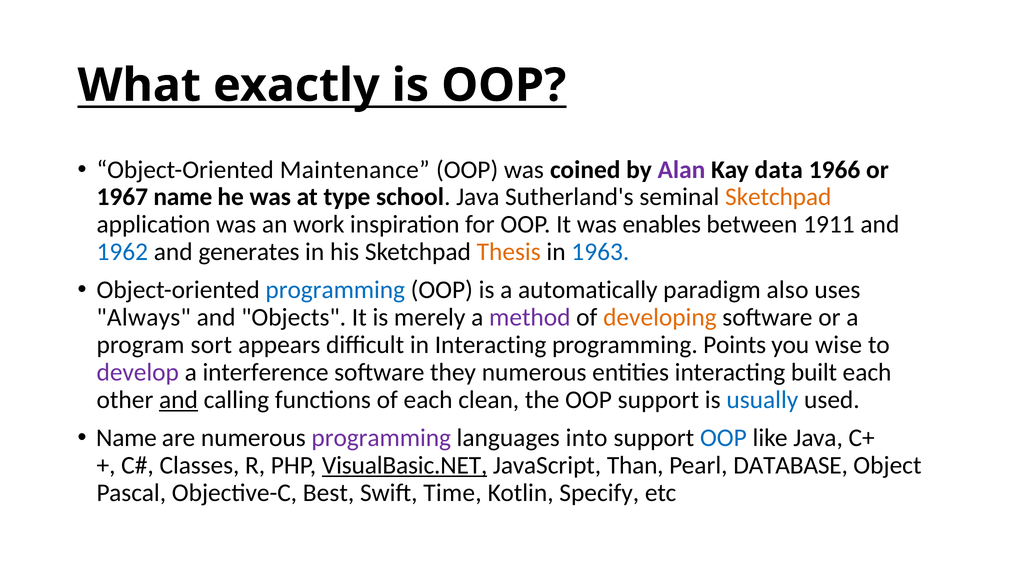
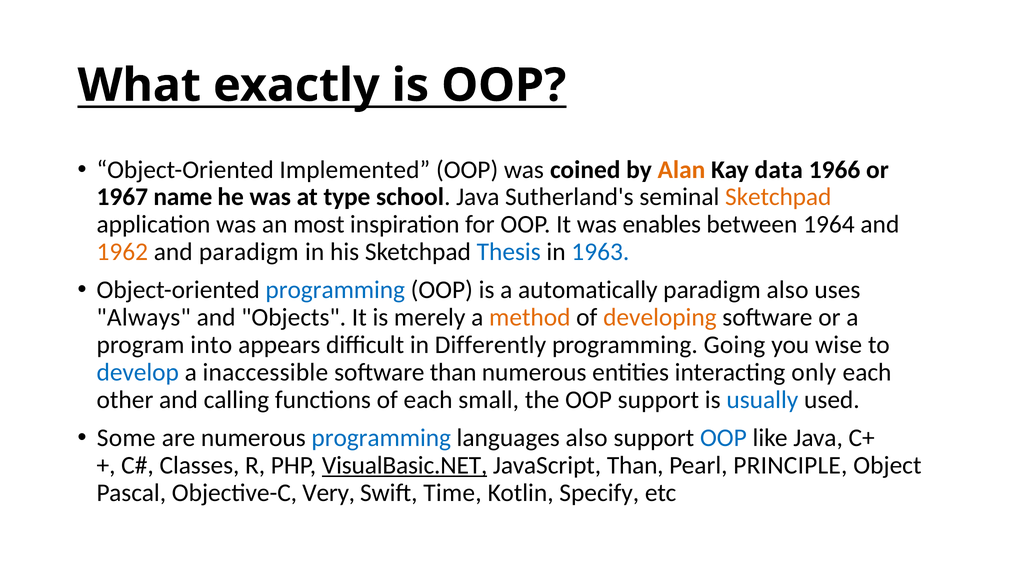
Maintenance: Maintenance -> Implemented (355, 170)
Alan colour: purple -> orange (681, 170)
work: work -> most (319, 225)
1911: 1911 -> 1964 (829, 225)
1962 colour: blue -> orange (122, 252)
and generates: generates -> paradigm (249, 252)
Thesis colour: orange -> blue (509, 252)
method colour: purple -> orange (530, 318)
sort: sort -> into (211, 345)
in Interacting: Interacting -> Differently (490, 345)
Points: Points -> Going (734, 345)
develop colour: purple -> blue (138, 372)
interference: interference -> inaccessible (265, 372)
software they: they -> than (453, 372)
built: built -> only (814, 372)
and underline: present -> none (178, 400)
clean: clean -> small (489, 400)
Name: Name -> Some (126, 438)
programming colour: purple -> blue (381, 438)
languages into: into -> also (587, 438)
DATABASE: DATABASE -> PRINCIPLE (790, 465)
Best: Best -> Very (329, 493)
